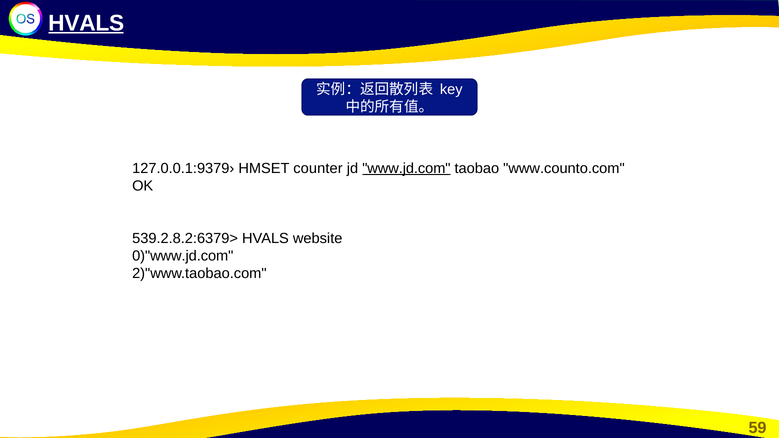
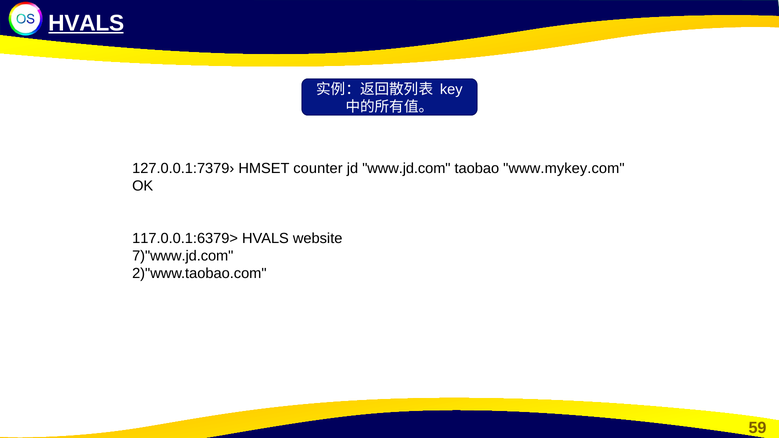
127.0.0.1:9379›: 127.0.0.1:9379› -> 127.0.0.1:7379› (183, 168)
www.jd.com underline: present -> none (406, 168)
www.counto.com: www.counto.com -> www.mykey.com (564, 168)
539.2.8.2:6379>: 539.2.8.2:6379> -> 117.0.0.1:6379> (185, 238)
0)"www.jd.com: 0)"www.jd.com -> 7)"www.jd.com (183, 256)
